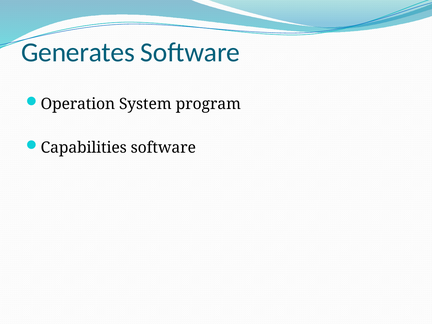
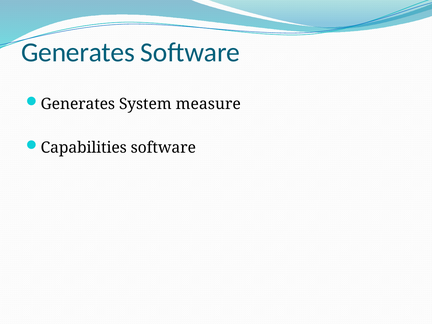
Operation: Operation -> Generates (78, 104)
program: program -> measure (208, 104)
